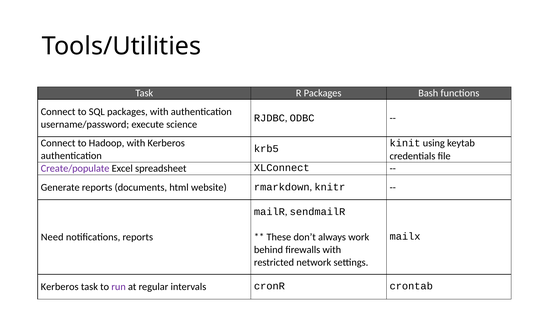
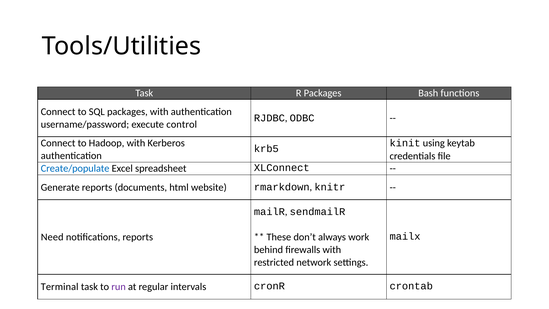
science: science -> control (182, 124)
Create/populate colour: purple -> blue (75, 168)
Kerberos: Kerberos -> Terminal (60, 287)
